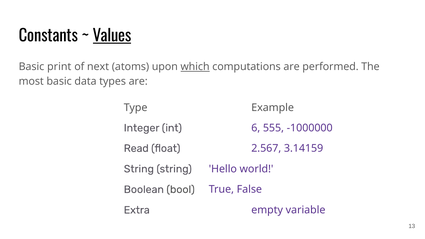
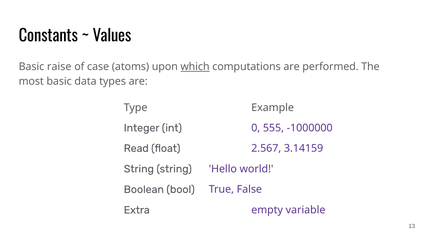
Values underline: present -> none (112, 36)
print: print -> raise (59, 67)
next: next -> case (98, 67)
6: 6 -> 0 (256, 128)
